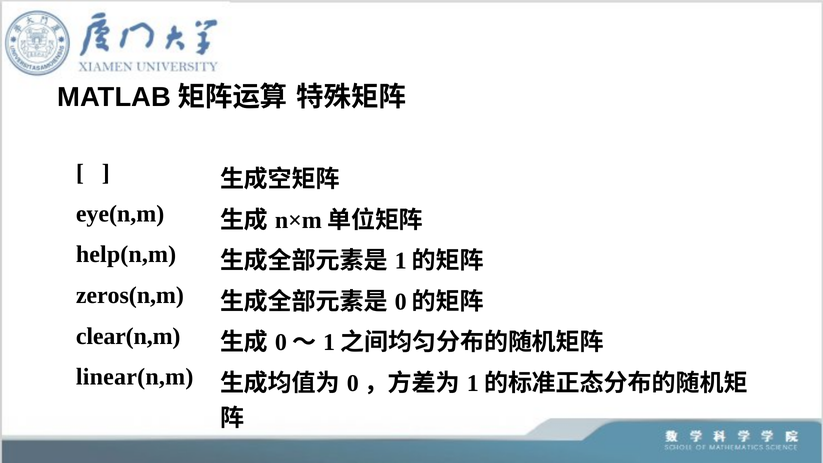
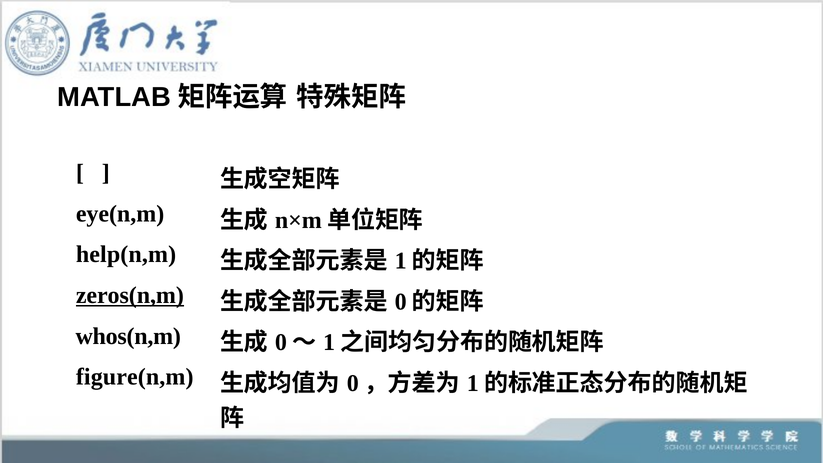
zeros(n,m underline: none -> present (130, 295)
clear(n,m: clear(n,m -> whos(n,m (128, 336)
linear(n,m: linear(n,m -> figure(n,m (135, 377)
